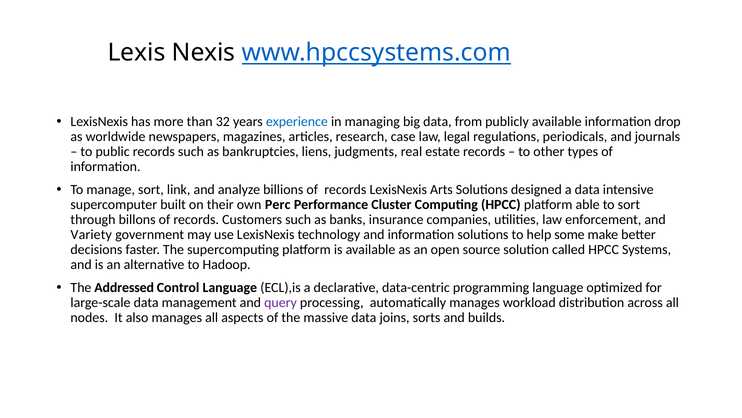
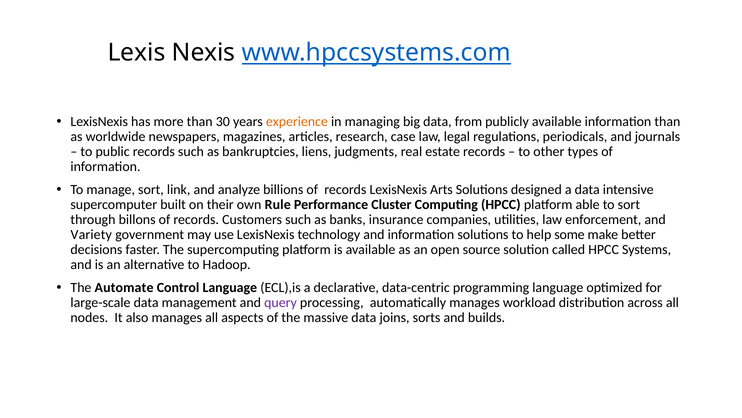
32: 32 -> 30 (223, 121)
experience colour: blue -> orange (297, 121)
information drop: drop -> than (667, 121)
Perc: Perc -> Rule (278, 204)
Addressed: Addressed -> Automate (124, 287)
